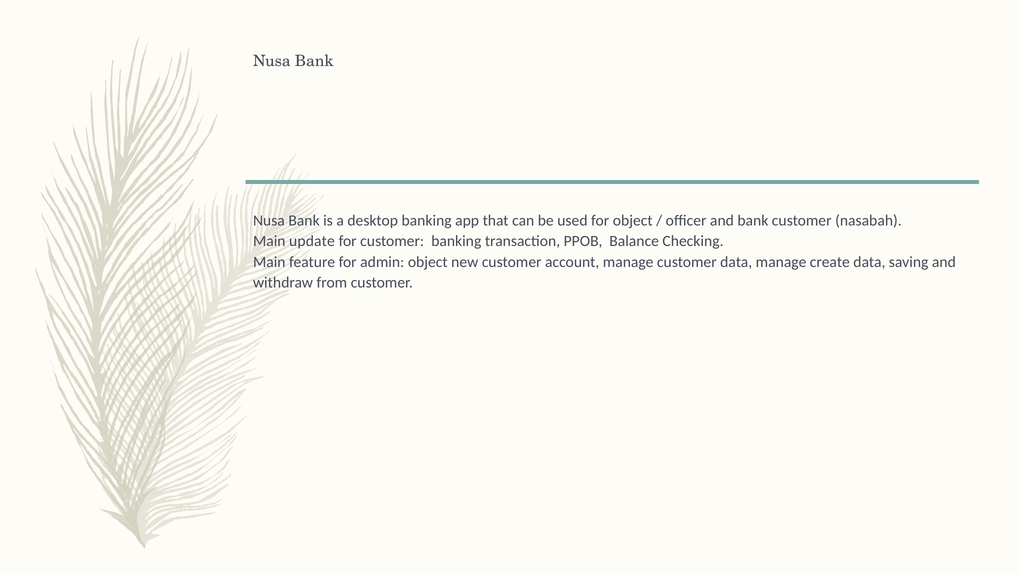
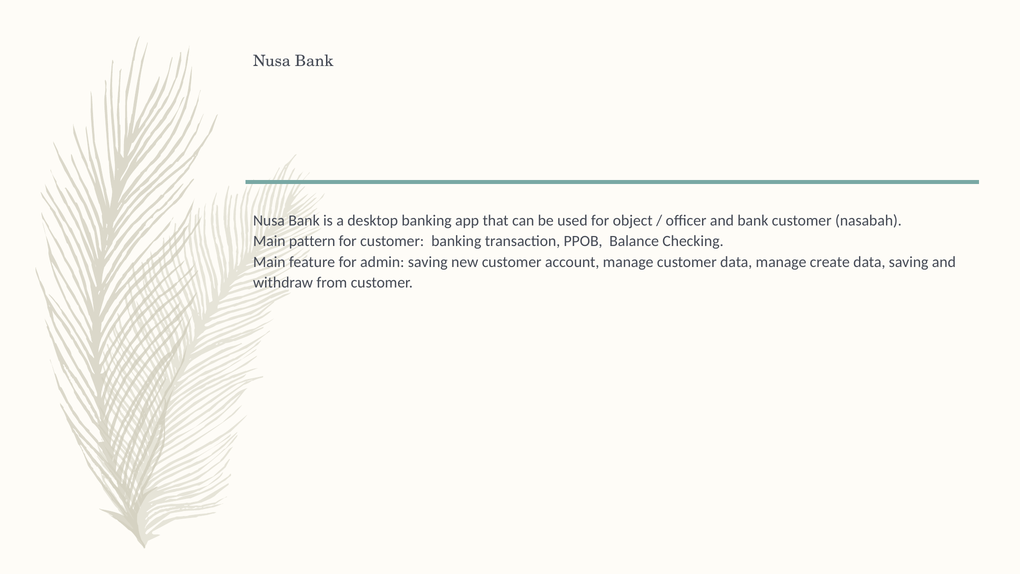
update: update -> pattern (312, 241)
admin object: object -> saving (428, 262)
